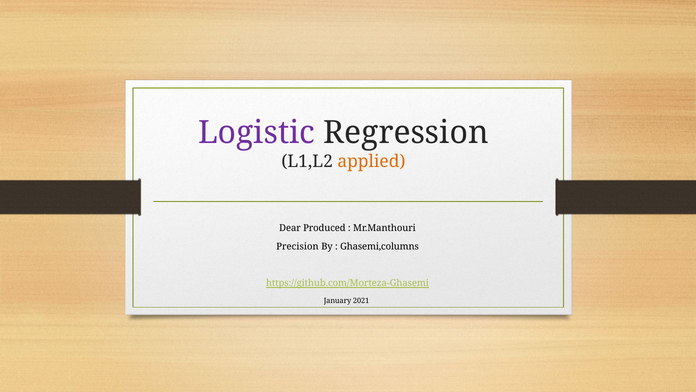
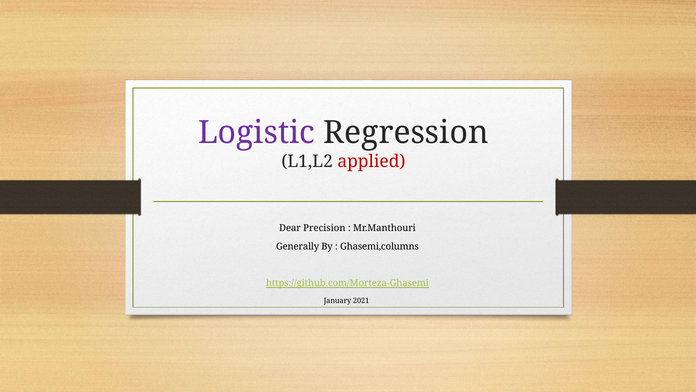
applied colour: orange -> red (371, 161)
Produced: Produced -> Precision (324, 228)
Precision: Precision -> Generally (298, 246)
